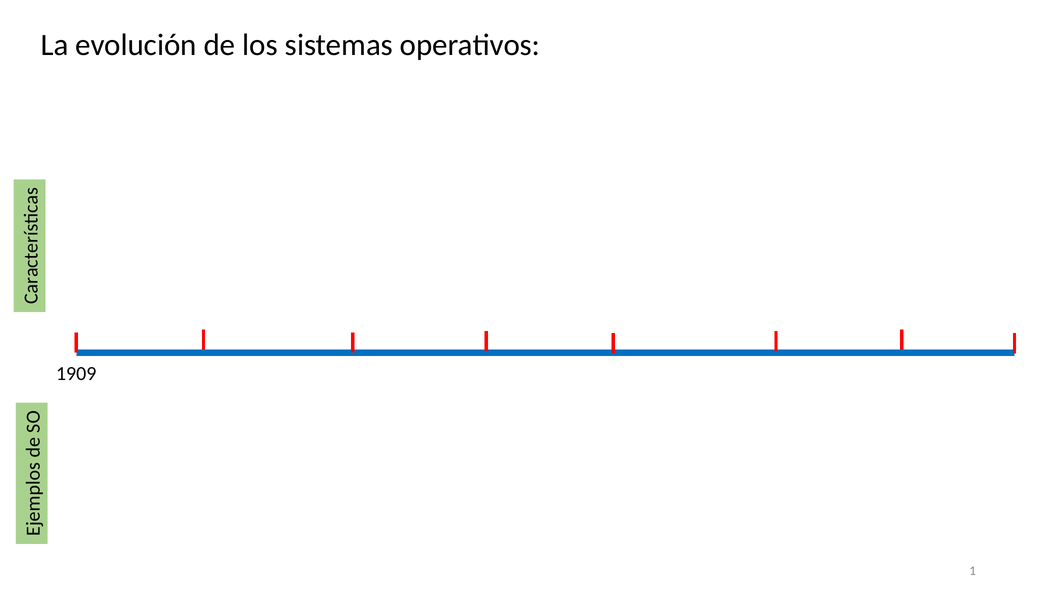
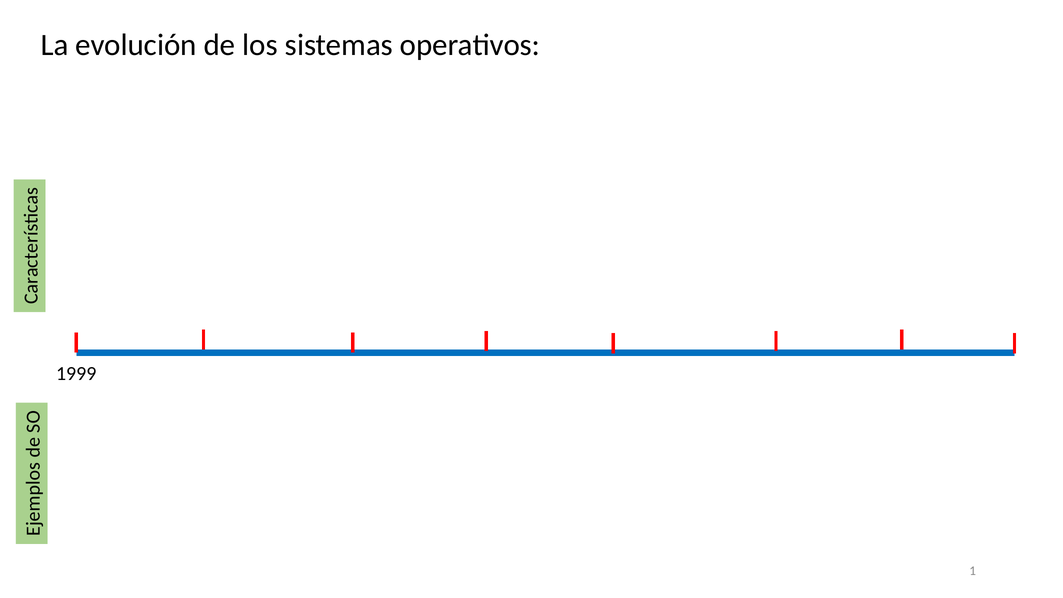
1909: 1909 -> 1999 (76, 374)
